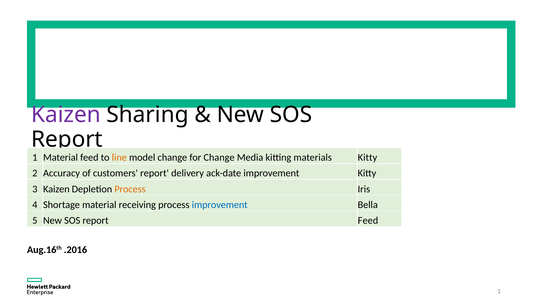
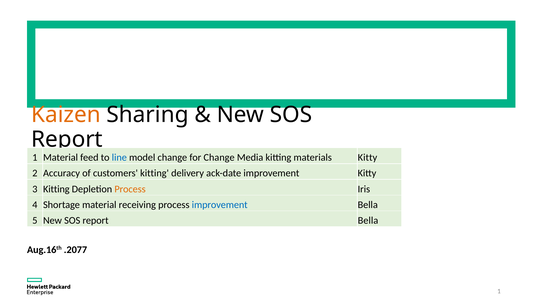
Kaizen colour: purple -> orange (66, 115)
line colour: orange -> blue (119, 157)
customers report: report -> kitting (155, 173)
3 Kaizen: Kaizen -> Kitting (56, 189)
report Feed: Feed -> Bella (368, 221)
.2016: .2016 -> .2077 (75, 250)
